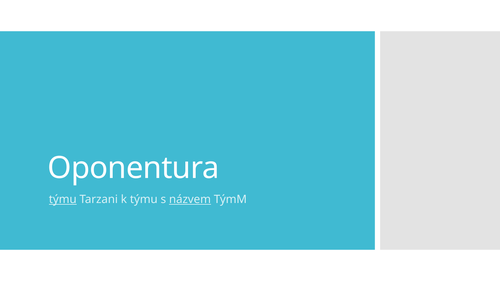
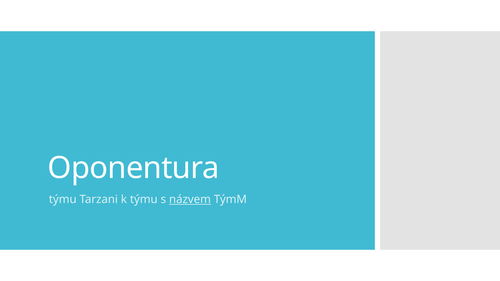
týmu underline: present -> none (63, 200)
